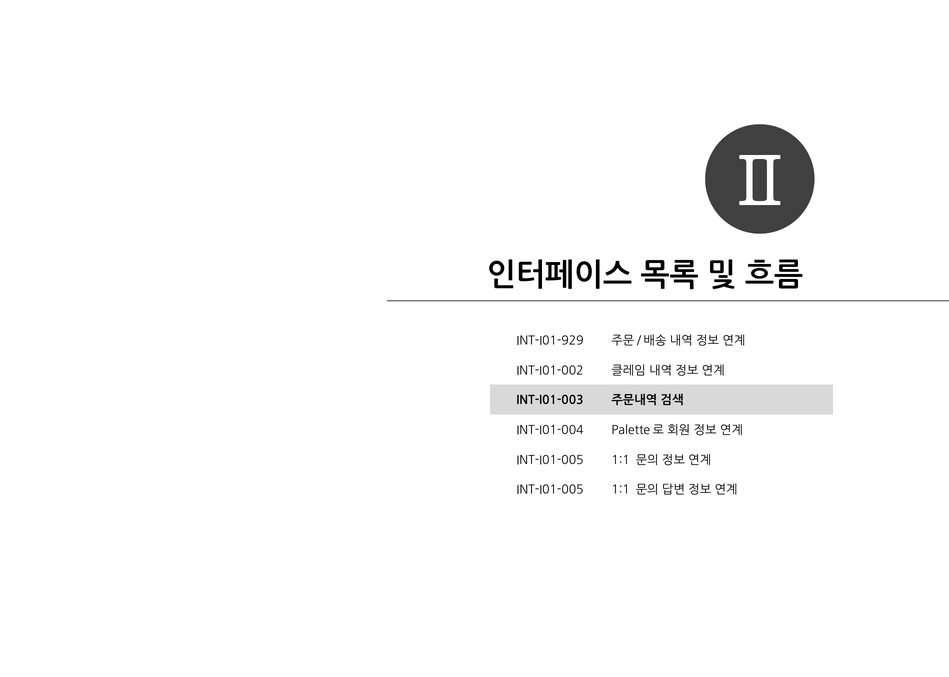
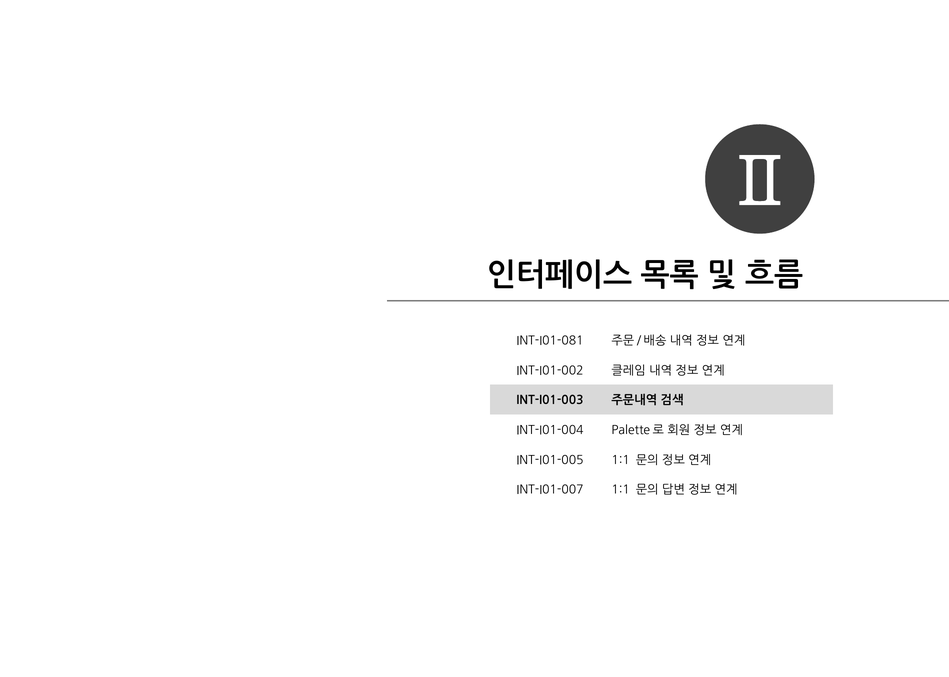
INT-I01-929: INT-I01-929 -> INT-I01-081 (550, 341)
INT-I01-005: INT-I01-005 -> INT-I01-007 (550, 490)
